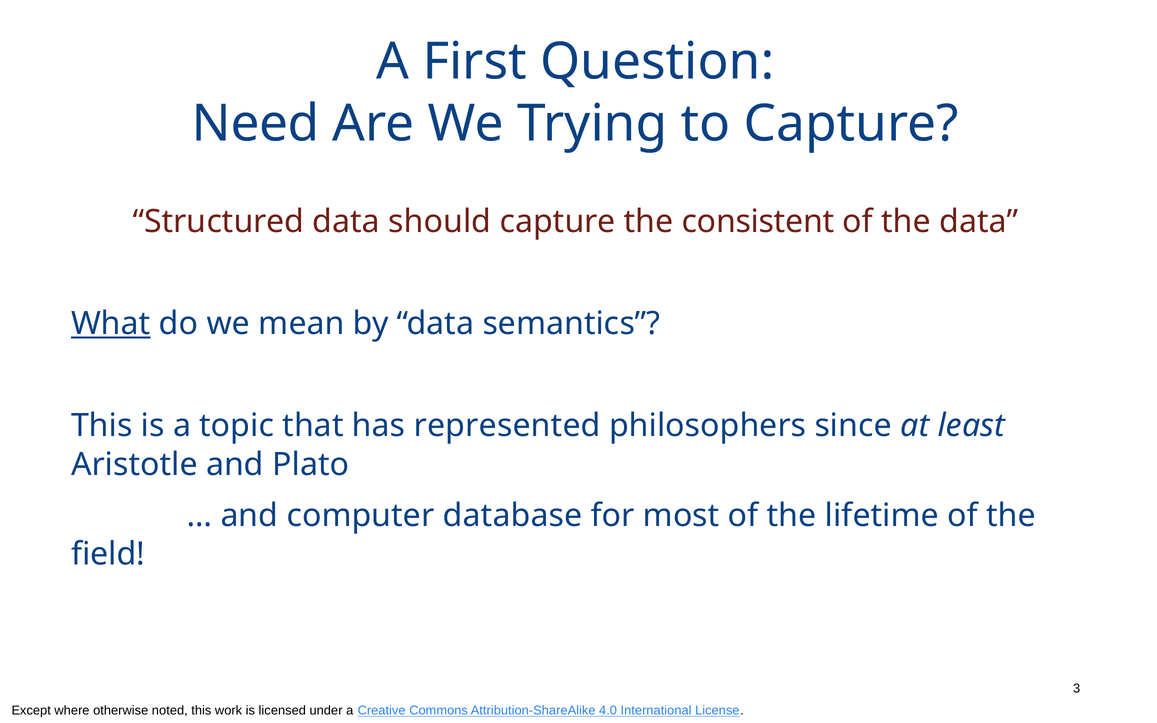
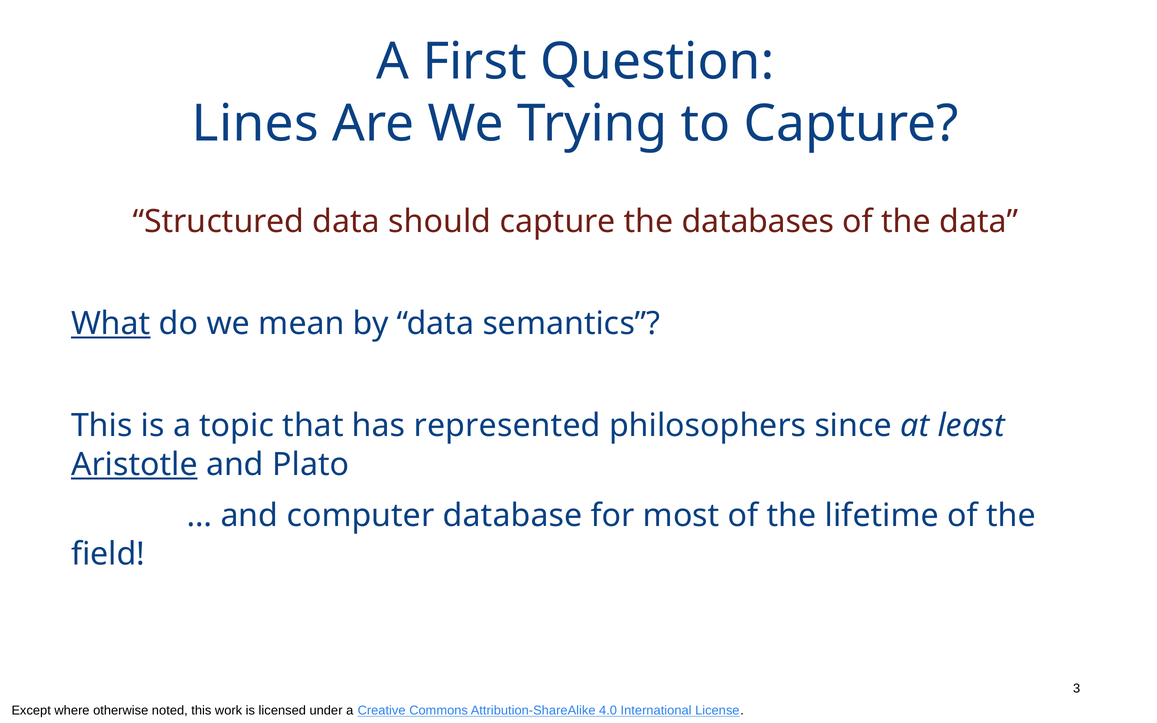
Need: Need -> Lines (255, 124)
consistent: consistent -> databases (758, 222)
Aristotle underline: none -> present (134, 465)
